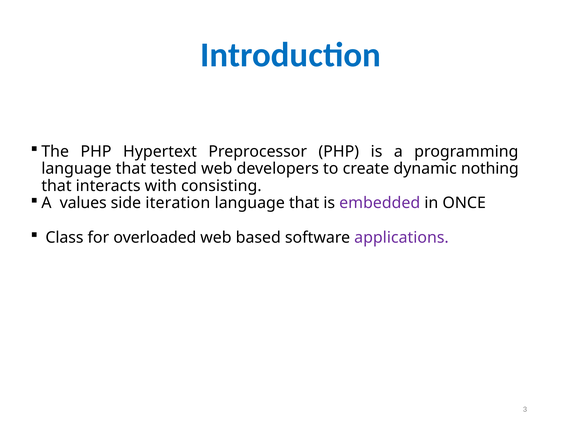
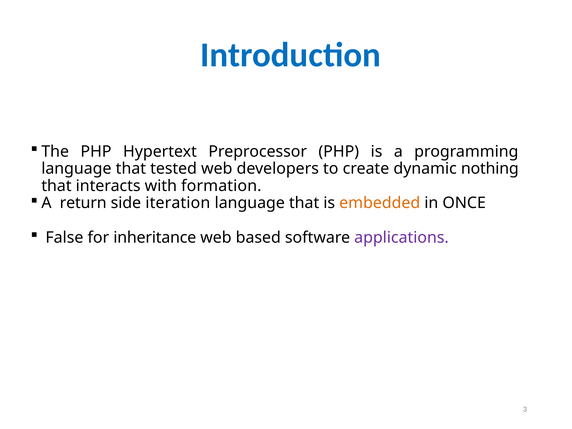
consisting: consisting -> formation (221, 186)
values: values -> return (83, 203)
embedded colour: purple -> orange (380, 203)
Class: Class -> False (64, 237)
overloaded: overloaded -> inheritance (155, 237)
